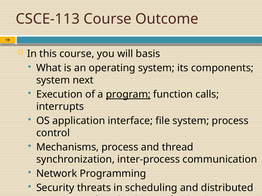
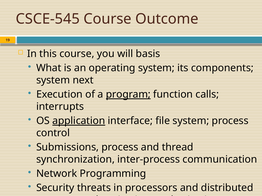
CSCE-113: CSCE-113 -> CSCE-545 (48, 19)
application underline: none -> present (79, 121)
Mechanisms: Mechanisms -> Submissions (68, 148)
scheduling: scheduling -> processors (151, 188)
